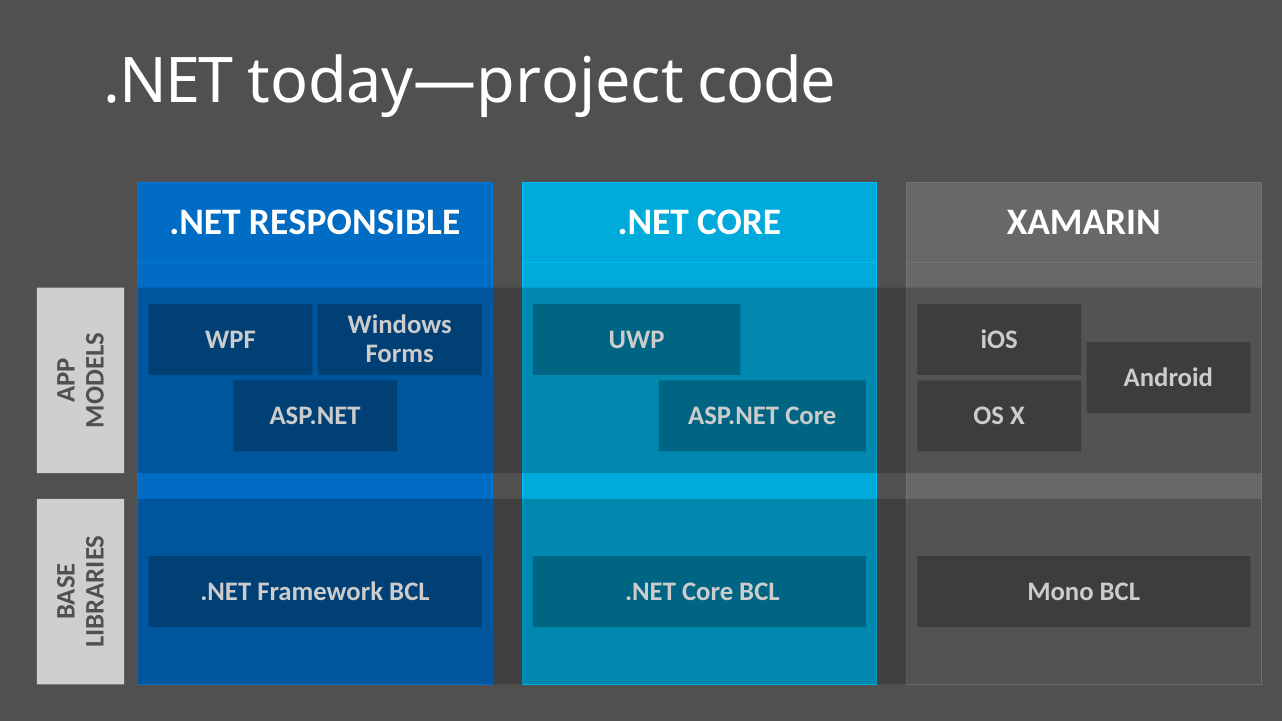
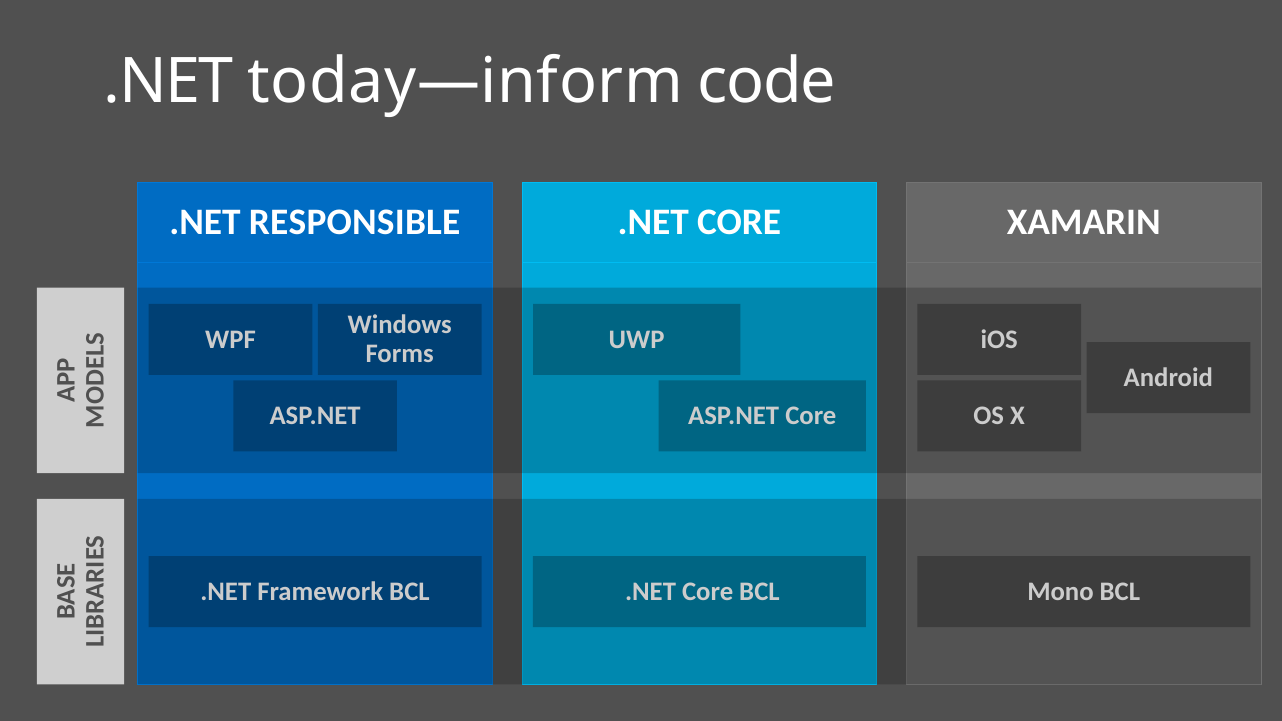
today—project: today—project -> today—inform (465, 82)
